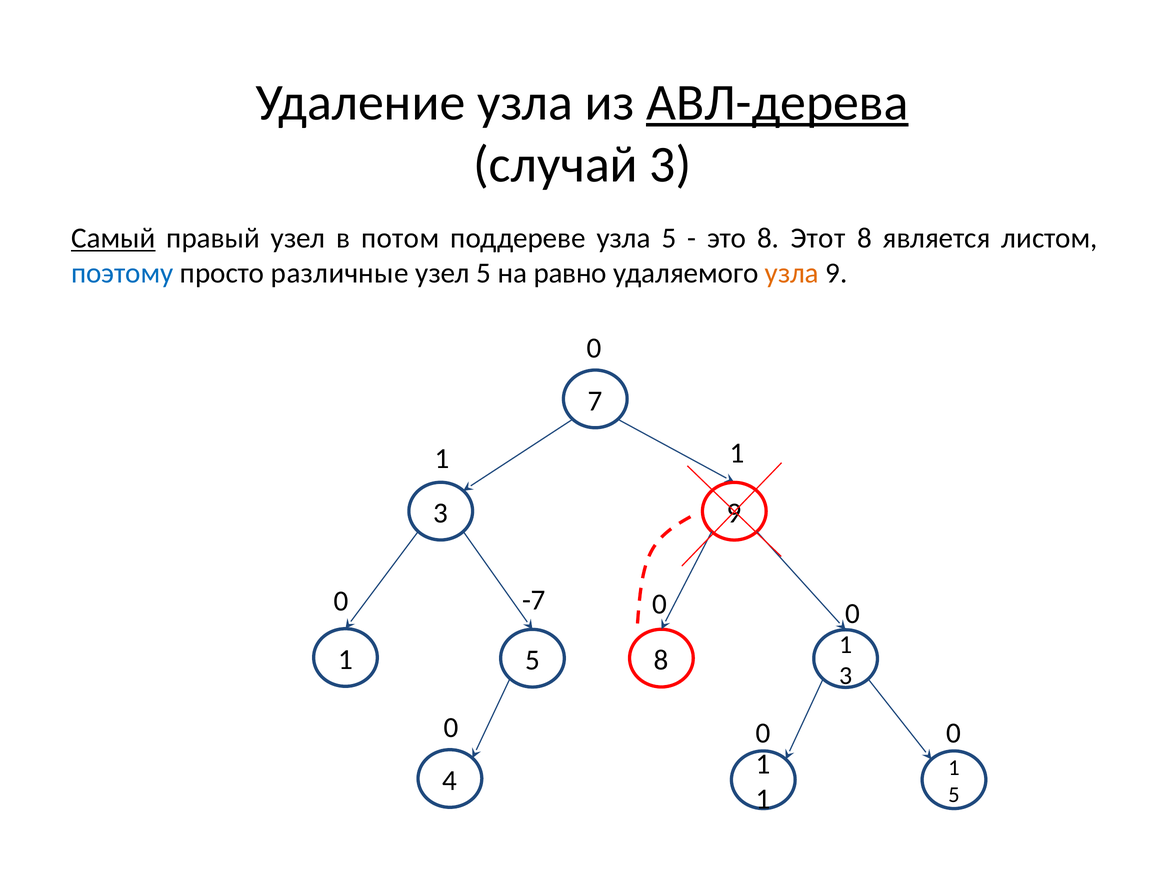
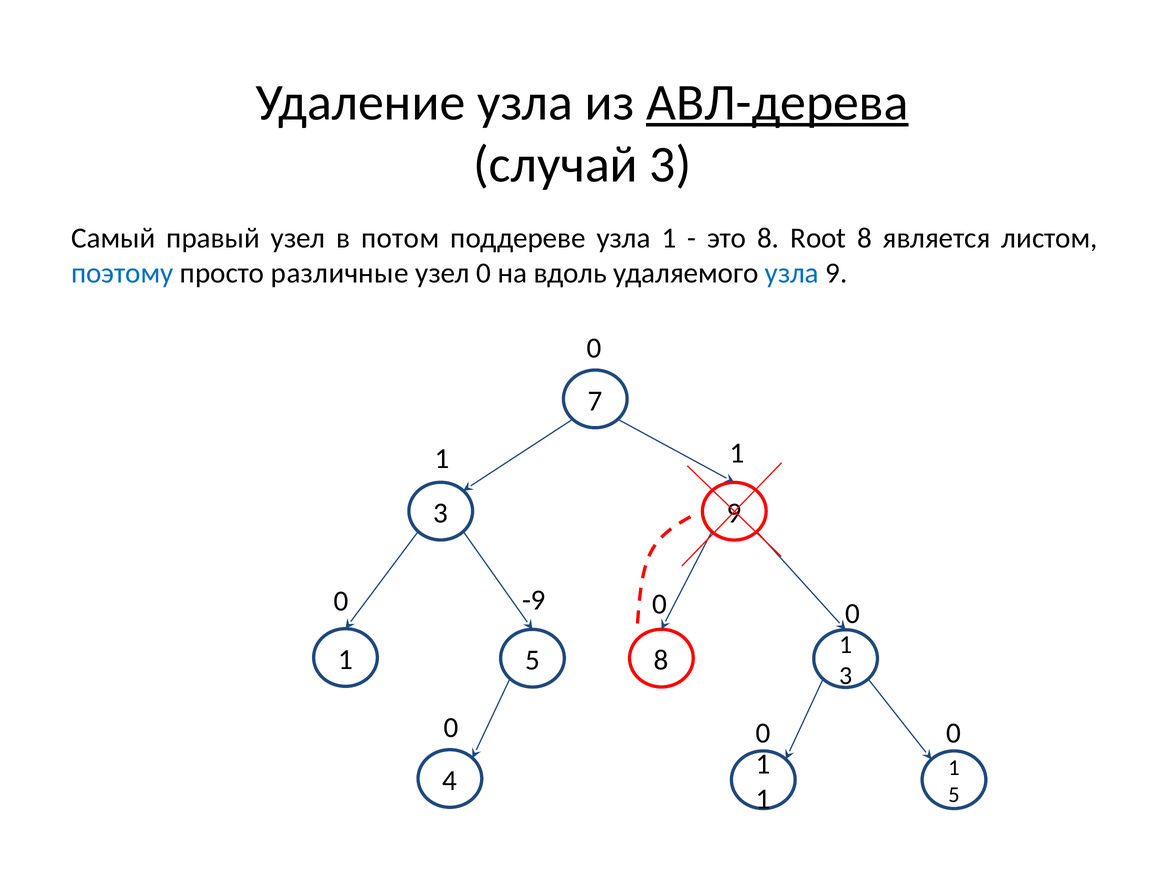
Самый underline: present -> none (113, 238)
узла 5: 5 -> 1 (669, 238)
Этот: Этот -> Root (818, 238)
узел 5: 5 -> 0 (484, 273)
равно: равно -> вдоль (570, 273)
узла colour: orange -> blue (792, 273)
-7: -7 -> -9 (534, 600)
